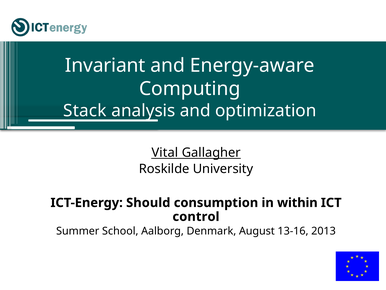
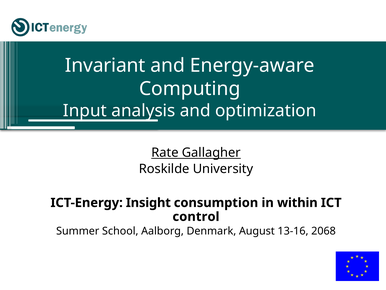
Stack: Stack -> Input (85, 110)
Vital: Vital -> Rate (165, 152)
Should: Should -> Insight (148, 202)
2013: 2013 -> 2068 (324, 231)
